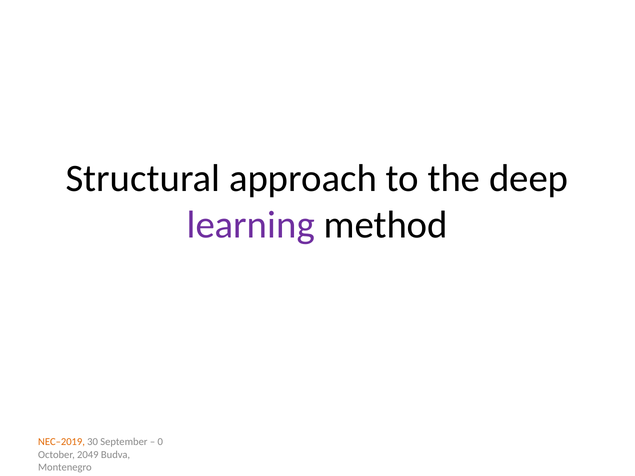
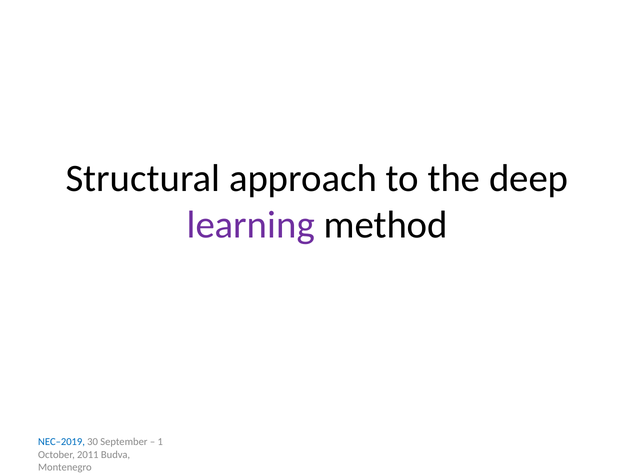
NEC–2019 colour: orange -> blue (62, 442)
0: 0 -> 1 (160, 442)
2049: 2049 -> 2011 (88, 455)
